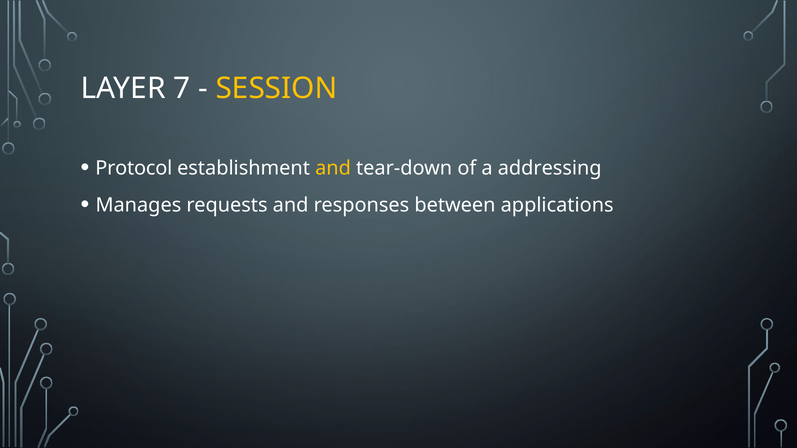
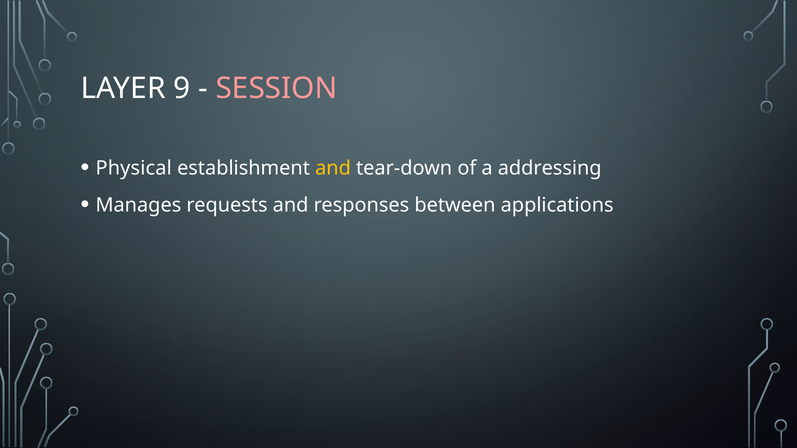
7: 7 -> 9 (182, 89)
SESSION colour: yellow -> pink (277, 89)
Protocol: Protocol -> Physical (134, 168)
